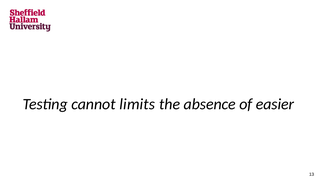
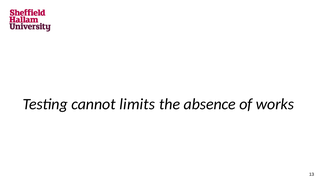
easier: easier -> works (275, 104)
